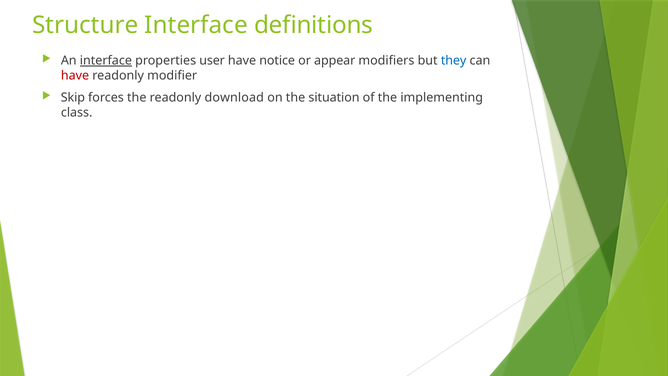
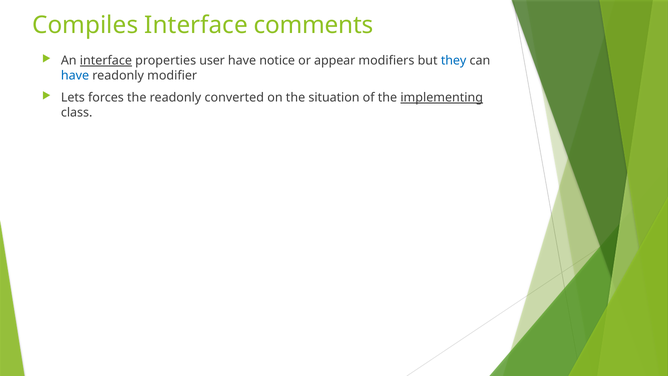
Structure: Structure -> Compiles (85, 25)
definitions: definitions -> comments (314, 25)
have colour: red -> blue (75, 76)
Skip: Skip -> Lets (73, 98)
download: download -> converted (234, 98)
implementing underline: none -> present (442, 98)
